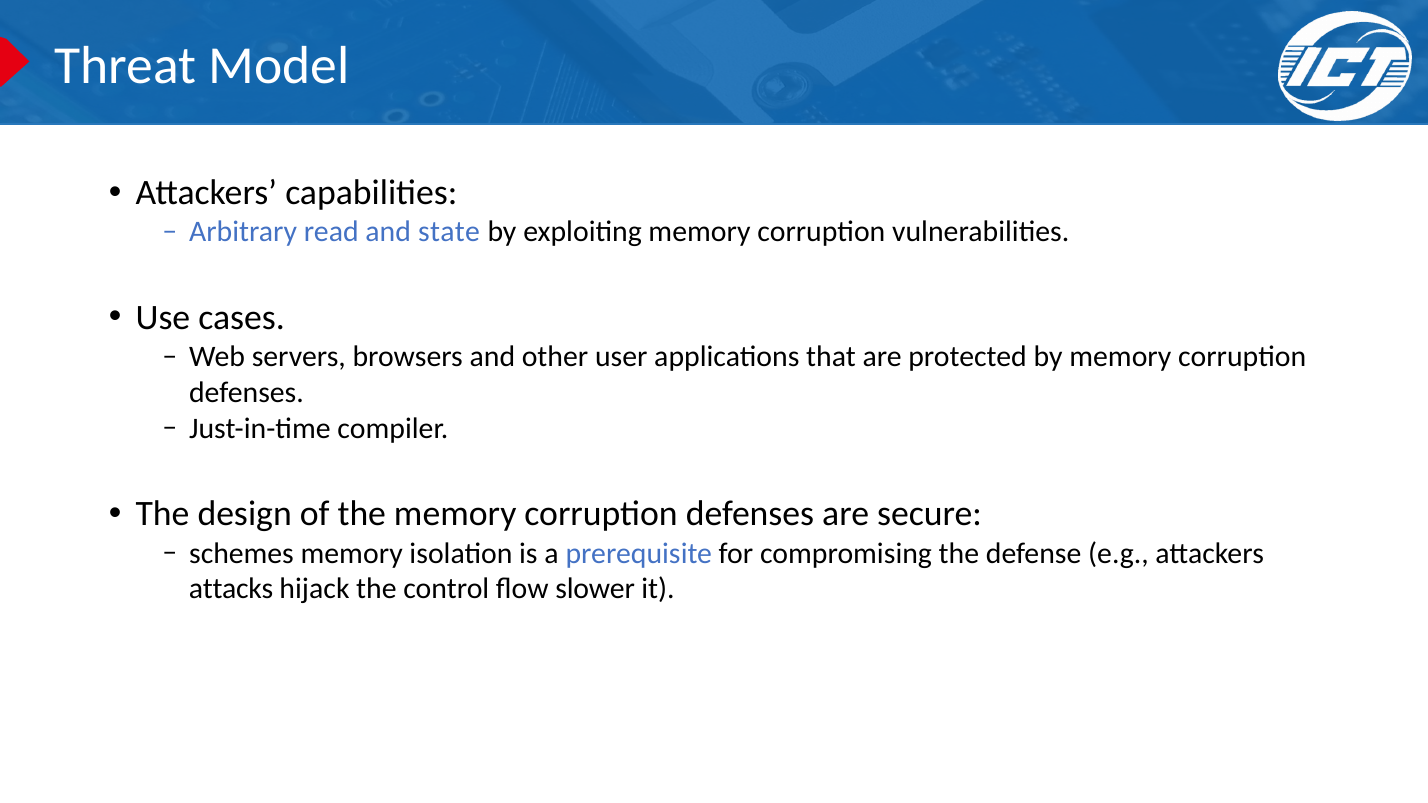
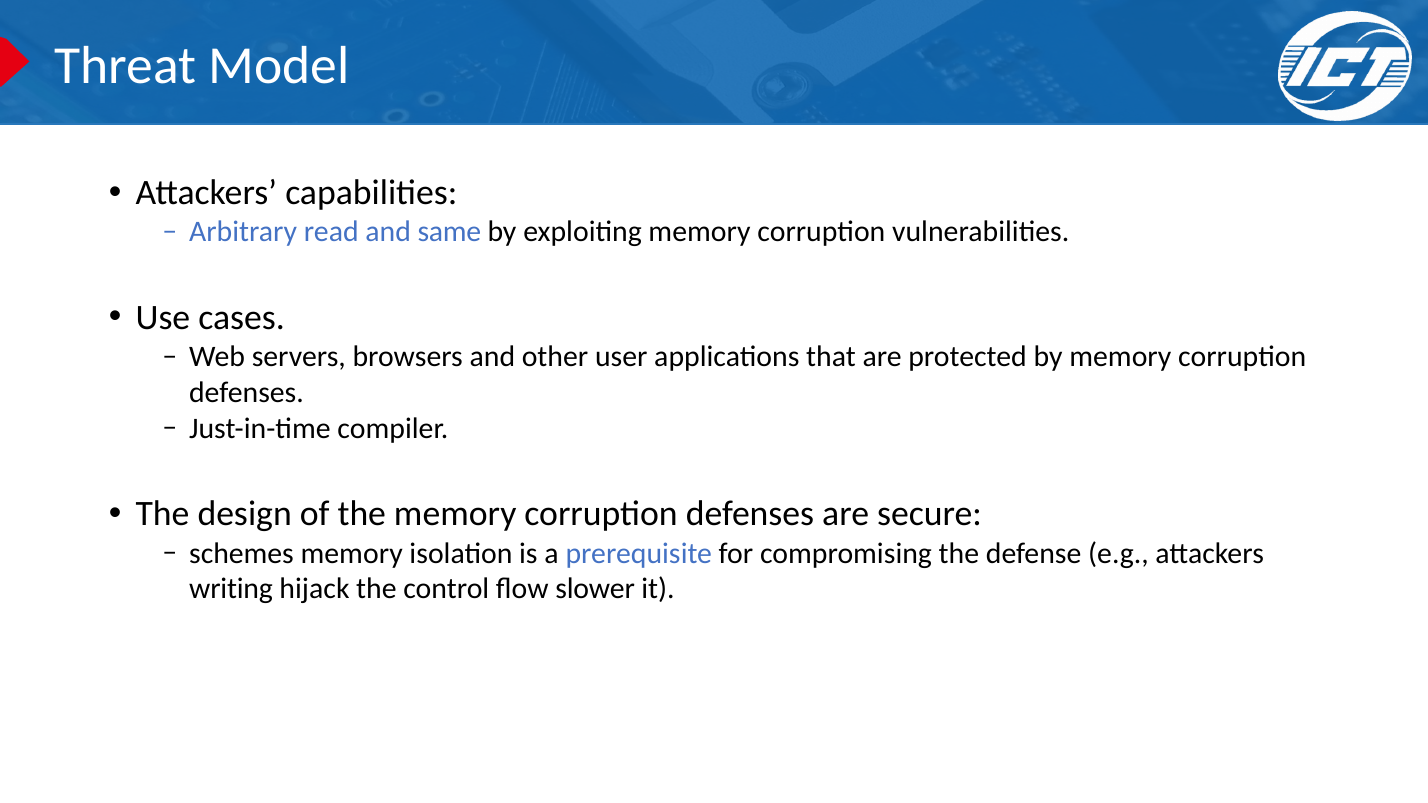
state: state -> same (449, 232)
attacks: attacks -> writing (231, 589)
